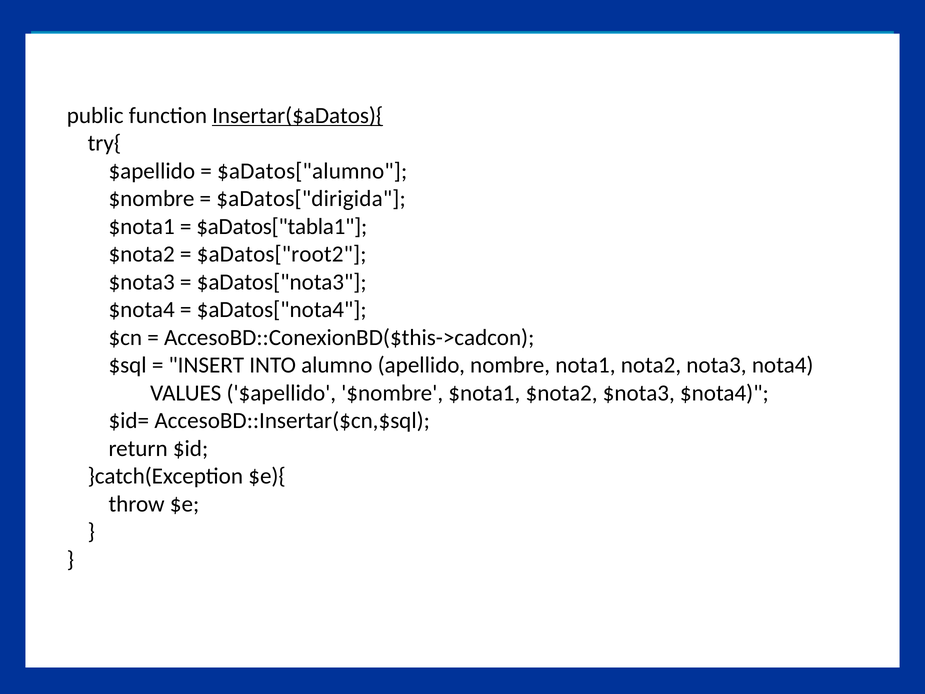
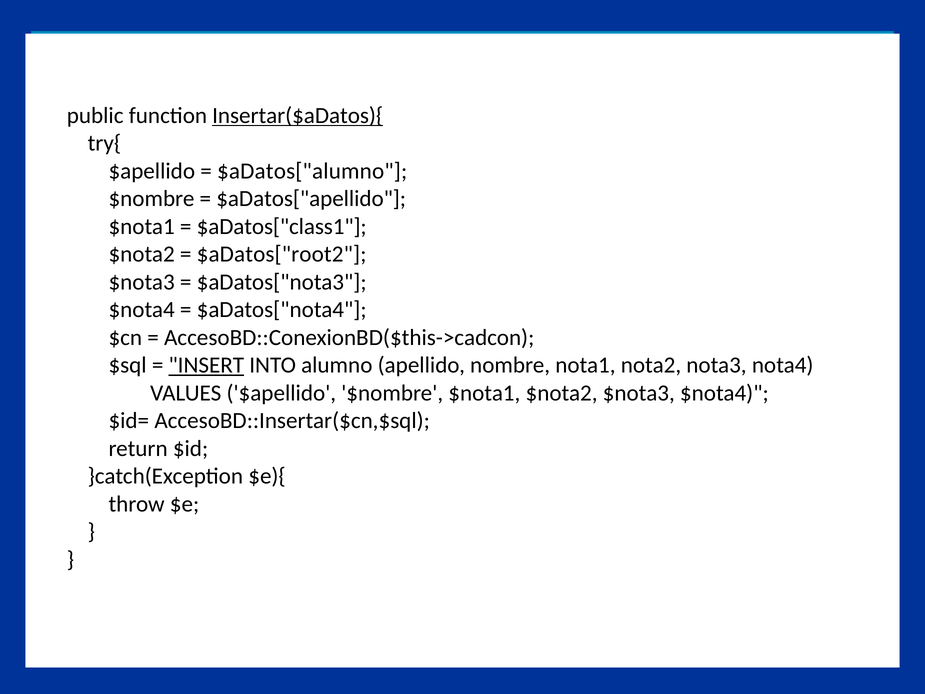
$aDatos["dirigida: $aDatos["dirigida -> $aDatos["apellido (311, 199)
$aDatos["tabla1: $aDatos["tabla1 -> $aDatos["class1 (282, 226)
INSERT underline: none -> present (206, 365)
